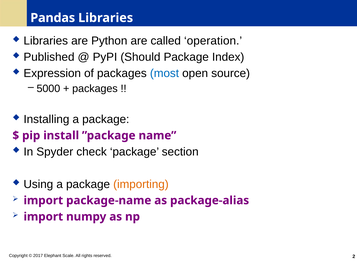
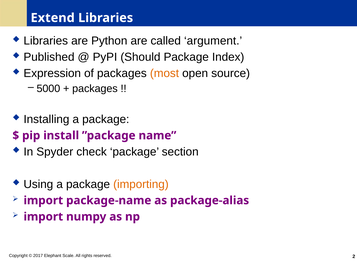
Pandas: Pandas -> Extend (53, 18)
operation: operation -> argument (213, 41)
most colour: blue -> orange (164, 73)
